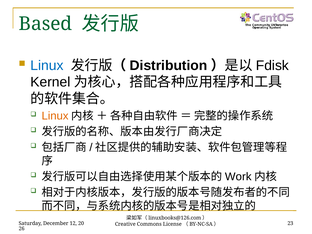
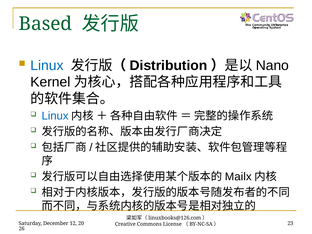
Fdisk: Fdisk -> Nano (272, 65)
Linux colour: orange -> blue (55, 116)
Work: Work -> Mailx (238, 177)
